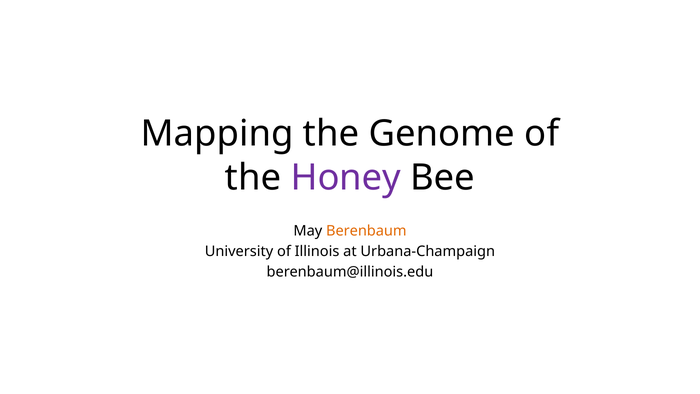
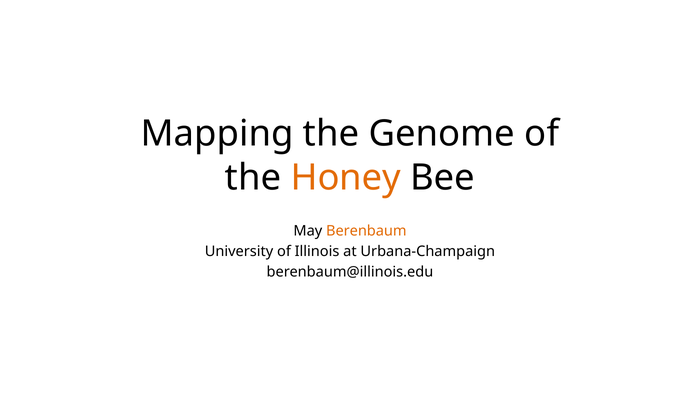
Honey colour: purple -> orange (346, 178)
